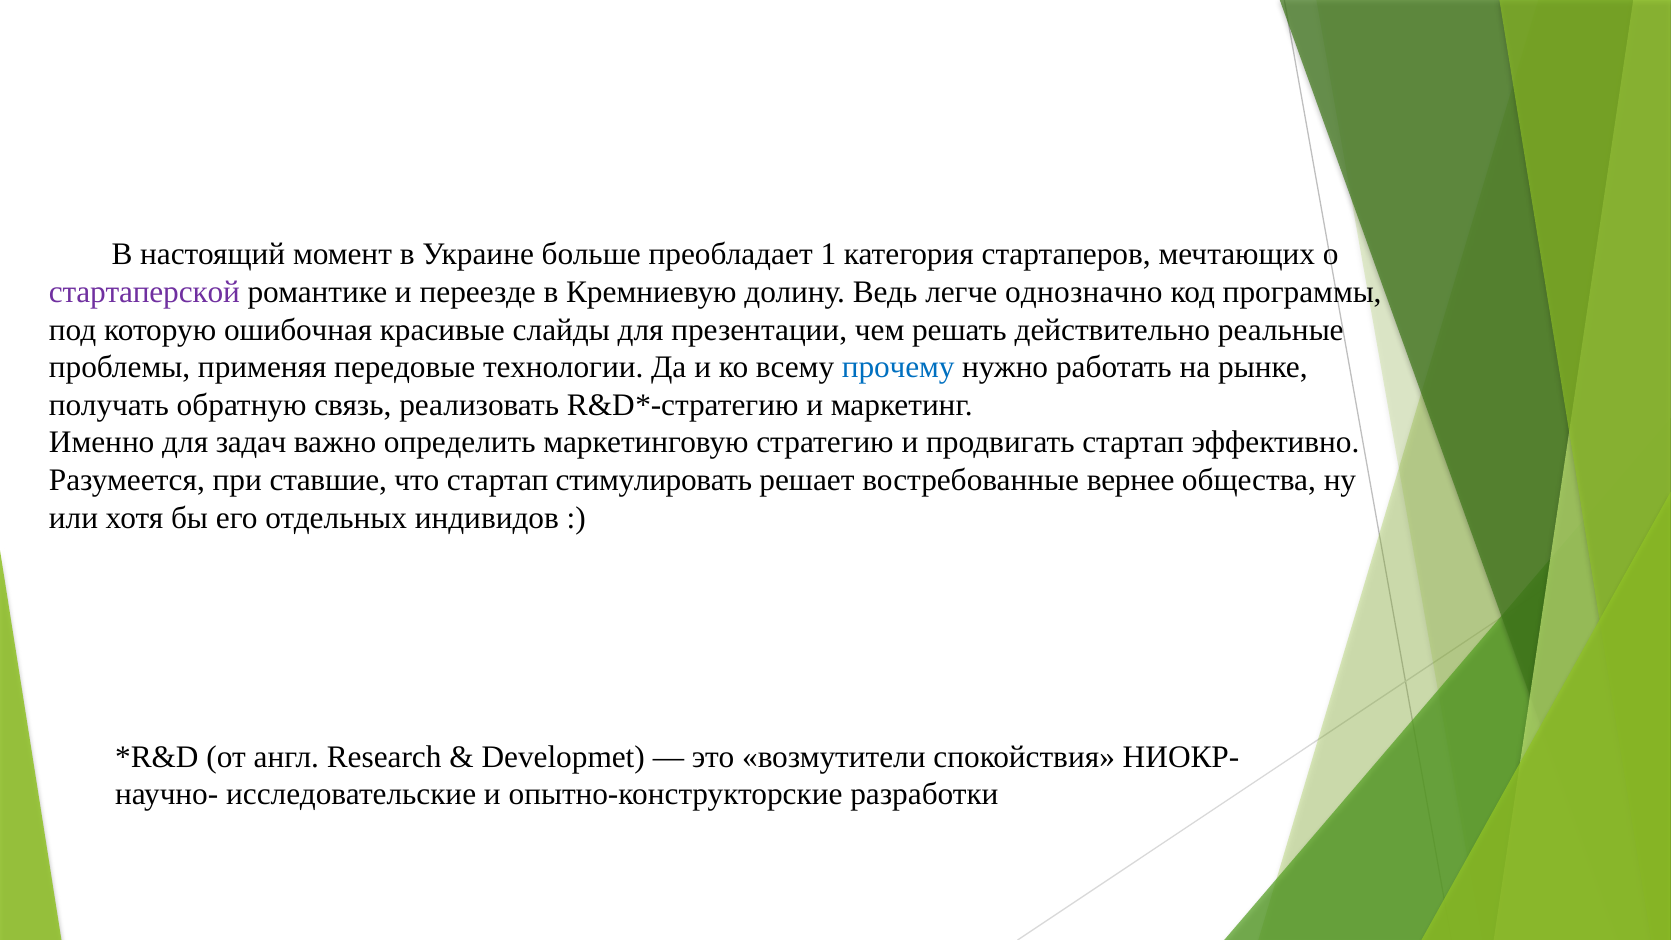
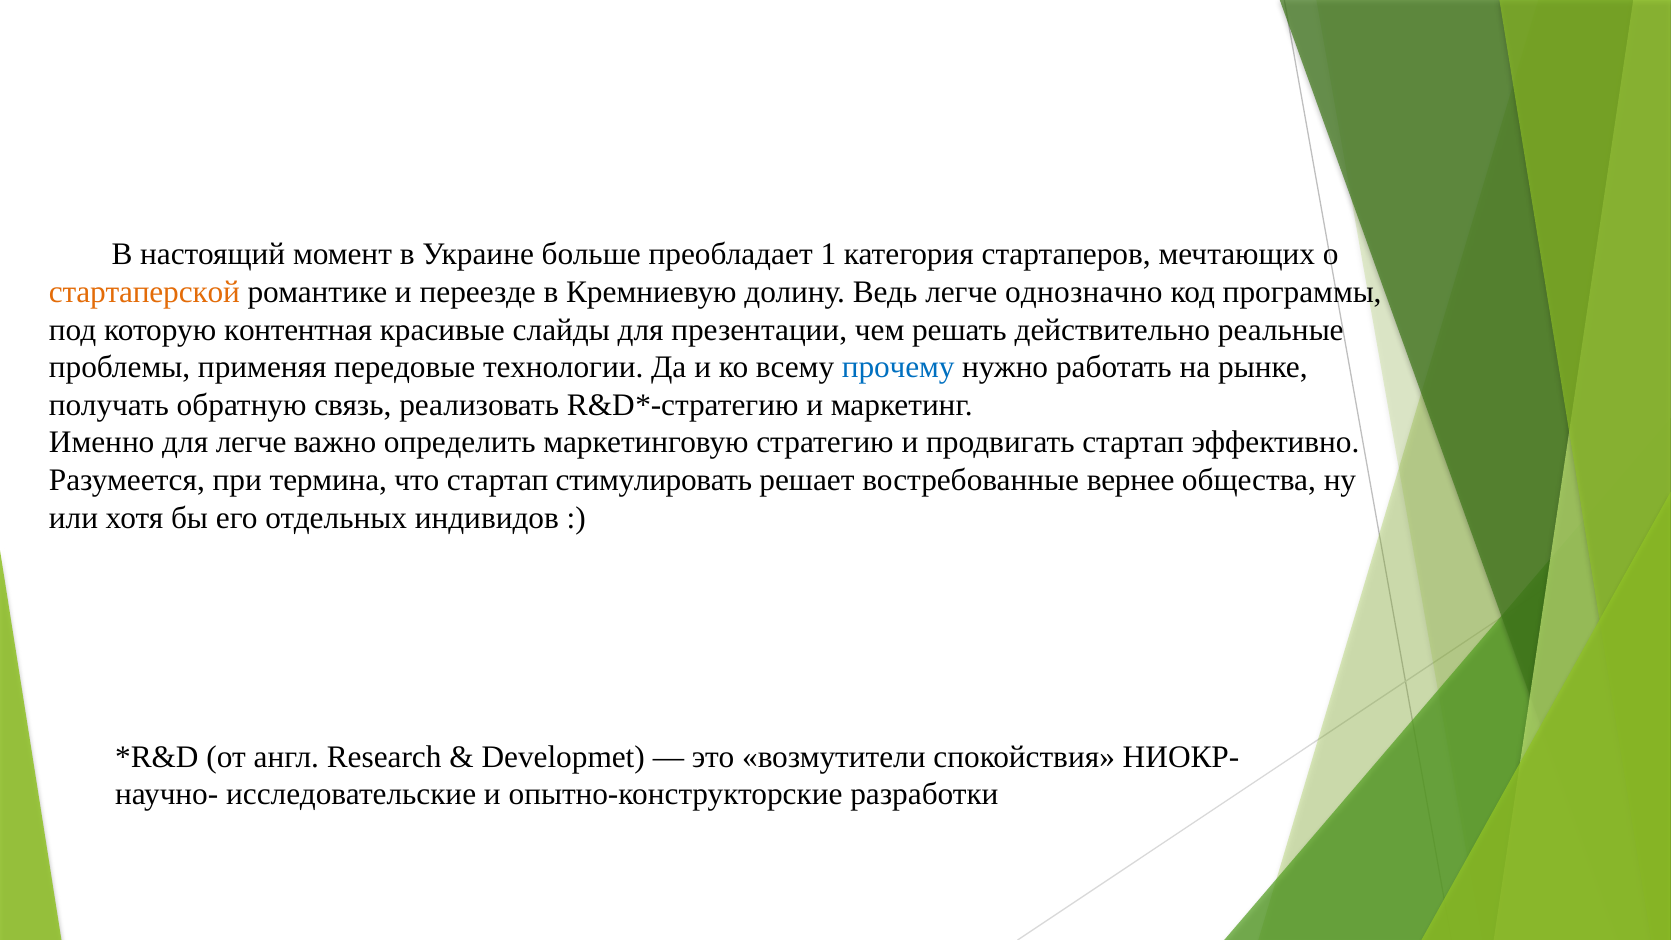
стартаперской colour: purple -> orange (144, 292)
ошибочная: ошибочная -> контентная (298, 330)
для задач: задач -> легче (251, 443)
ставшие: ставшие -> термина (328, 480)
